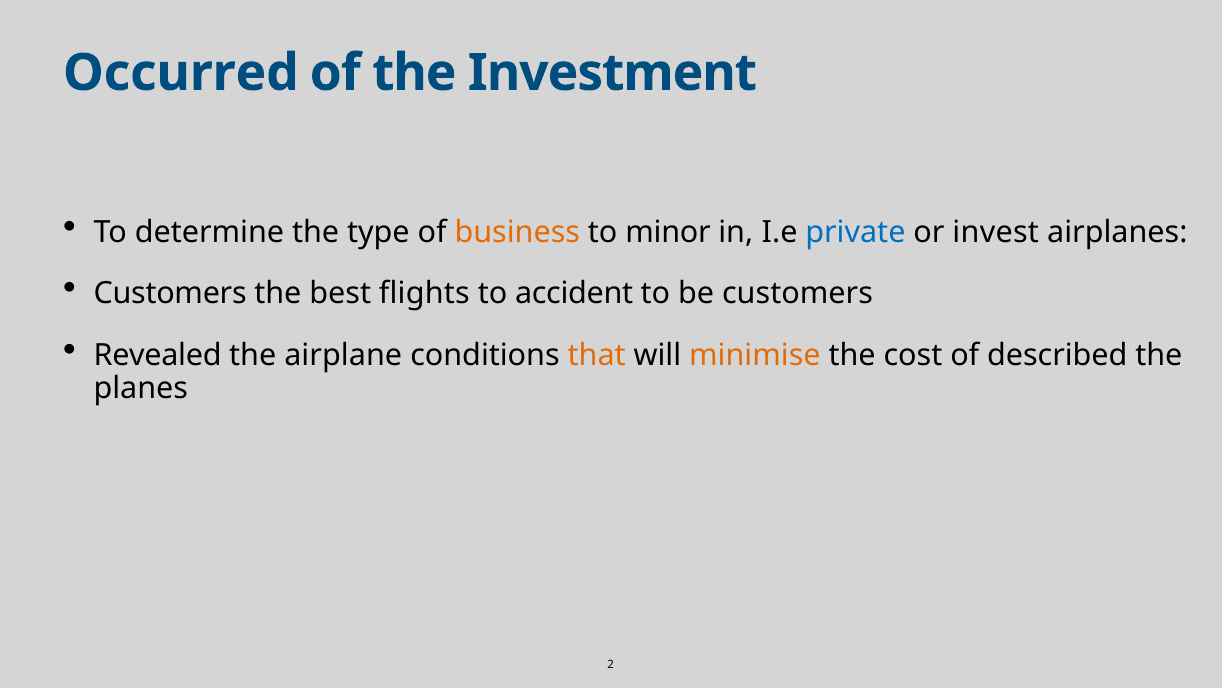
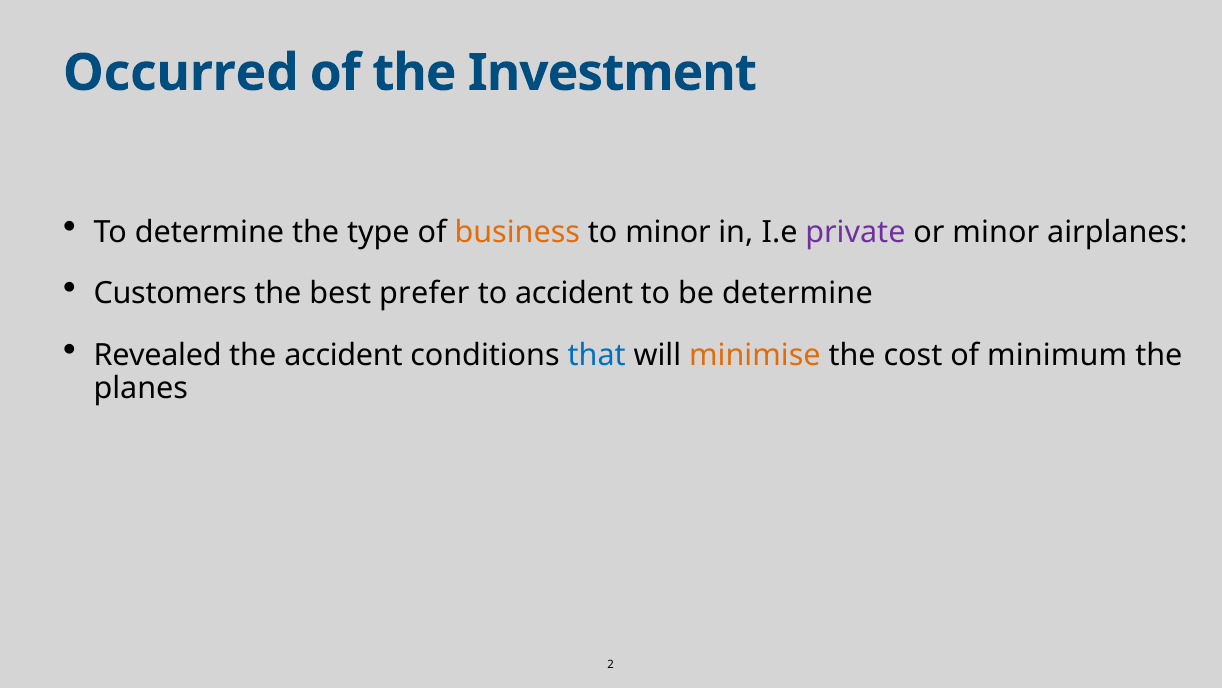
private colour: blue -> purple (855, 232)
or invest: invest -> minor (996, 232)
flights: flights -> prefer (424, 293)
be customers: customers -> determine (797, 293)
the airplane: airplane -> accident (343, 355)
that colour: orange -> blue (597, 355)
described: described -> minimum (1057, 355)
